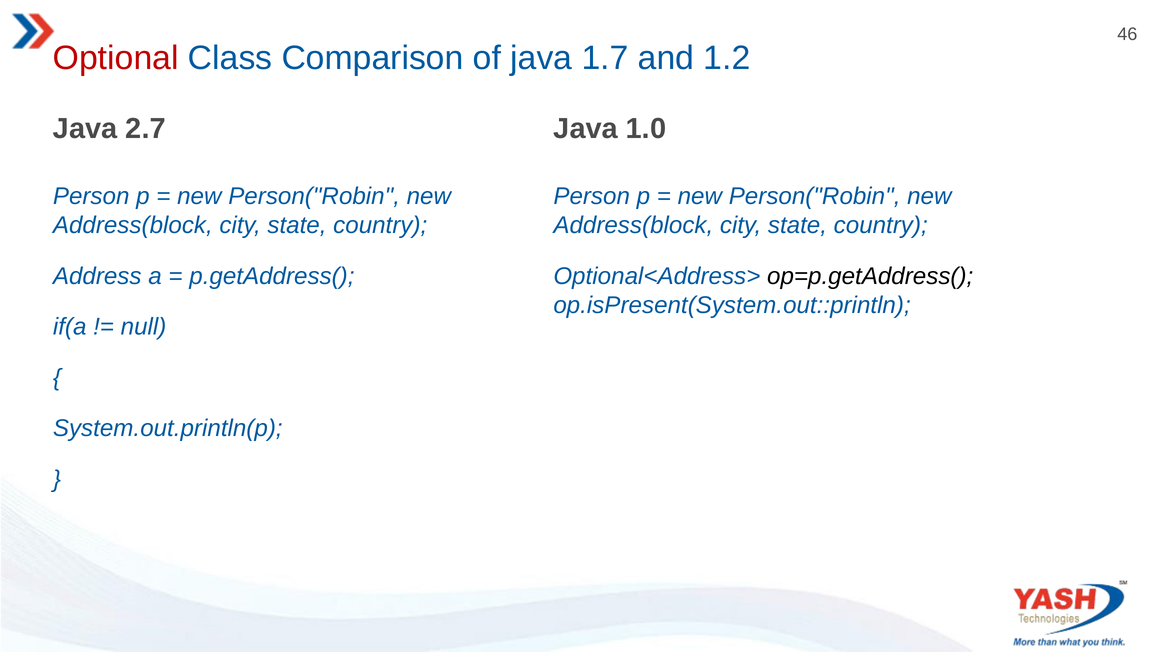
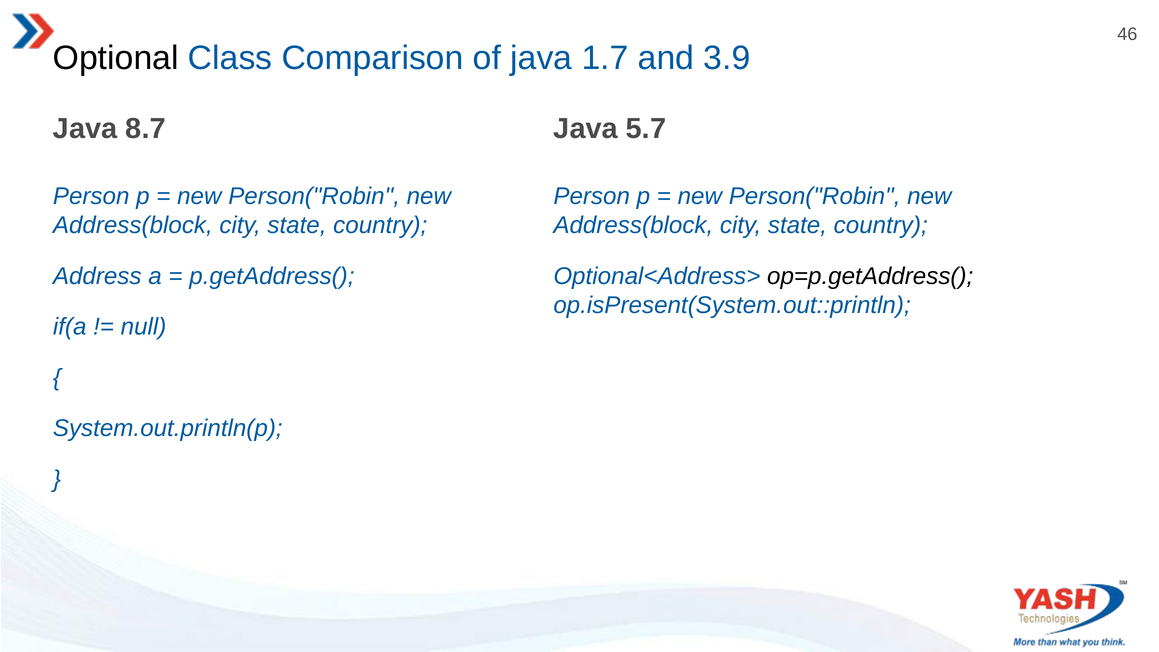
Optional colour: red -> black (116, 58)
1.2: 1.2 -> 3.9 (727, 58)
2.7: 2.7 -> 8.7 (146, 129)
1.0: 1.0 -> 5.7 (646, 129)
